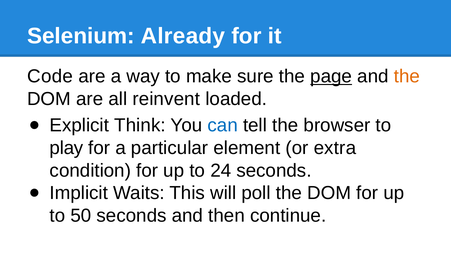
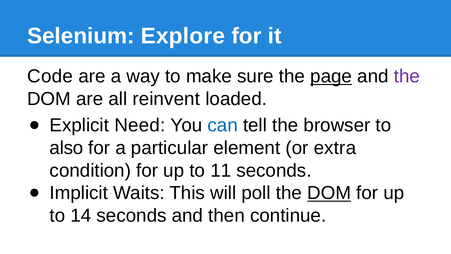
Already: Already -> Explore (183, 36)
the colour: orange -> purple (407, 76)
Think: Think -> Need (140, 125)
play: play -> also (66, 148)
24: 24 -> 11 (221, 170)
DOM underline: none -> present (329, 193)
50: 50 -> 14 (81, 215)
